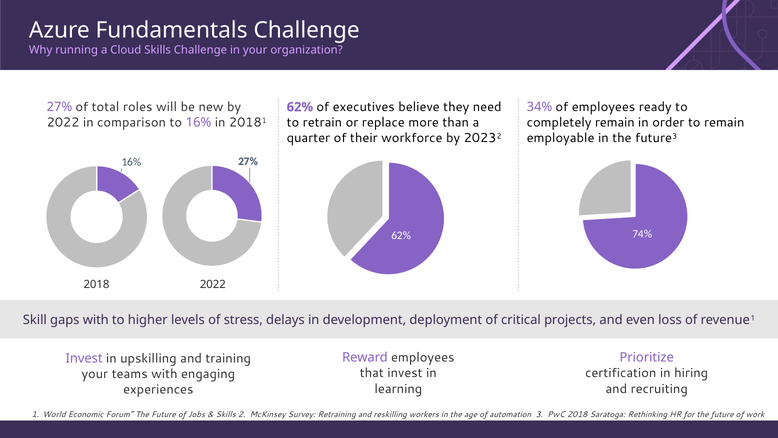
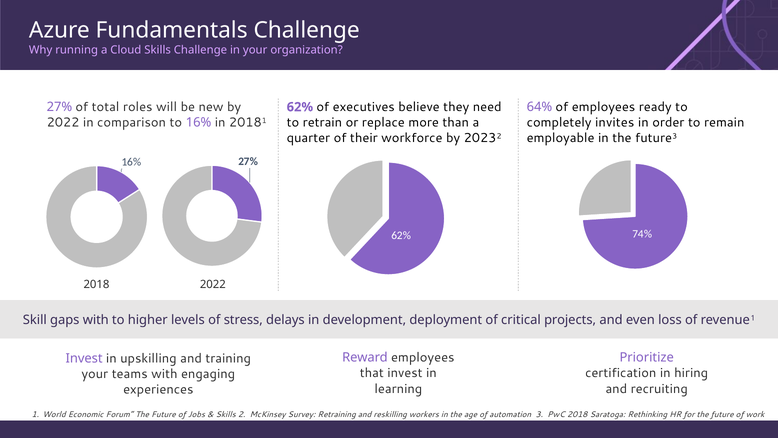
34%: 34% -> 64% (539, 107)
completely remain: remain -> invites (615, 123)
